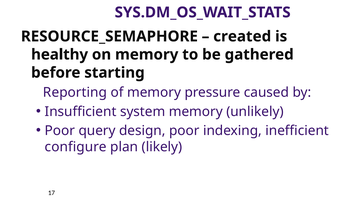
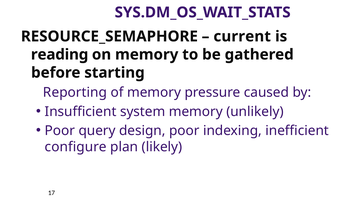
created: created -> current (242, 36)
healthy: healthy -> reading (60, 55)
